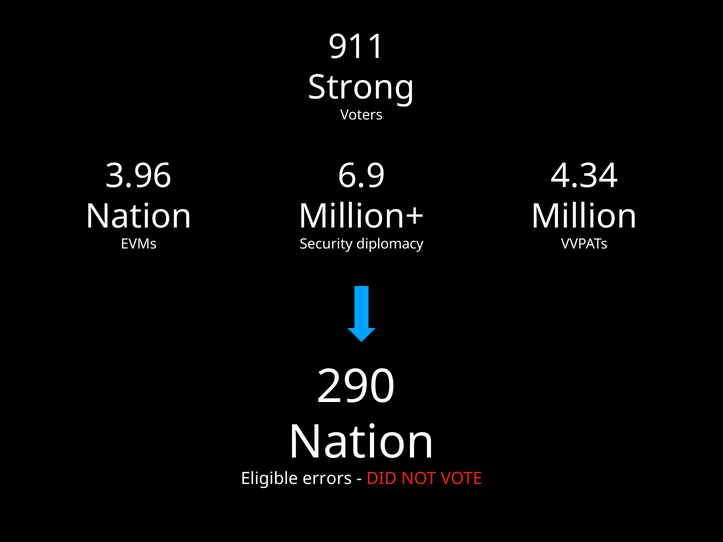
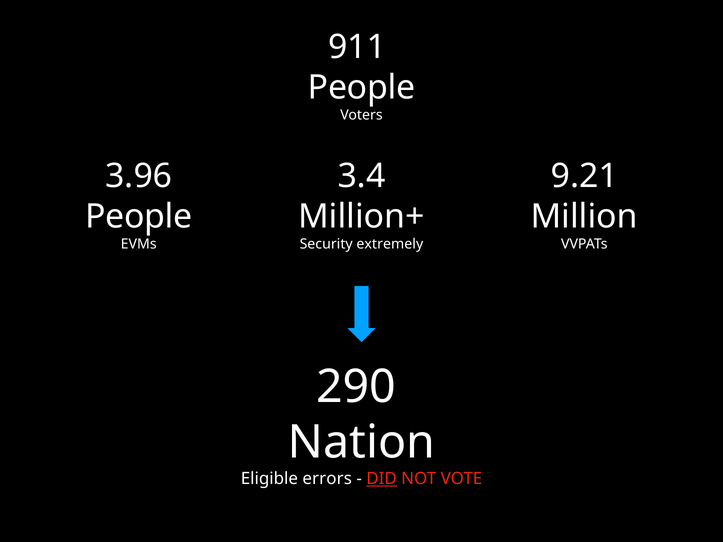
Strong: Strong -> People (362, 88)
6.9: 6.9 -> 3.4 (362, 176)
4.34: 4.34 -> 9.21 (584, 176)
Nation: Nation -> People (139, 217)
diplomacy: diplomacy -> extremely (390, 244)
DID underline: none -> present (382, 479)
